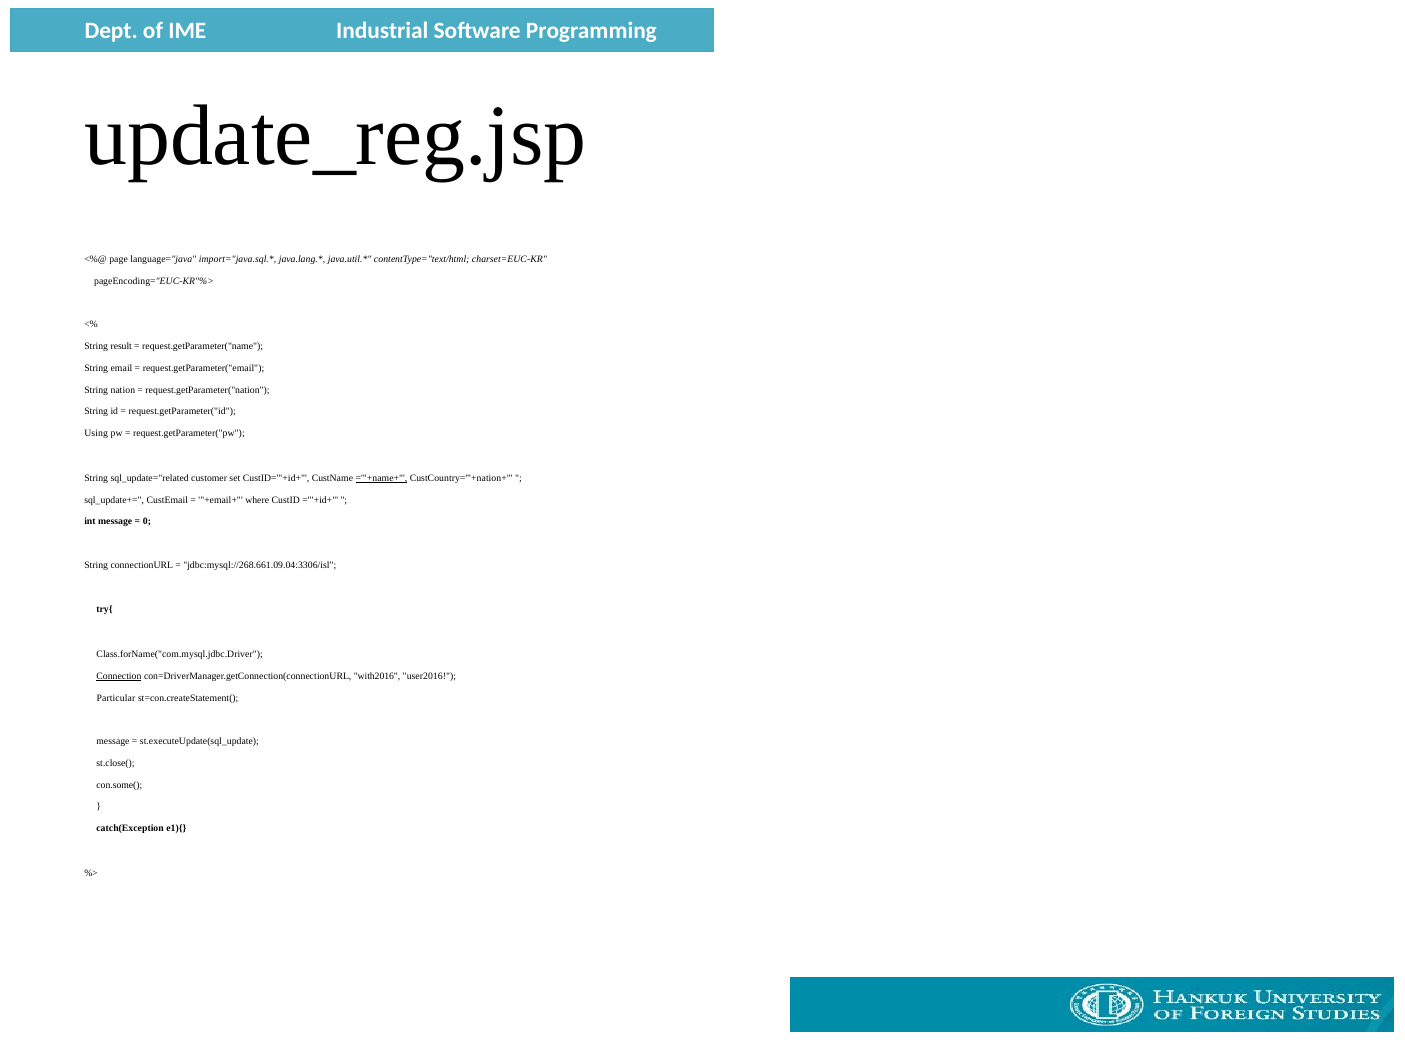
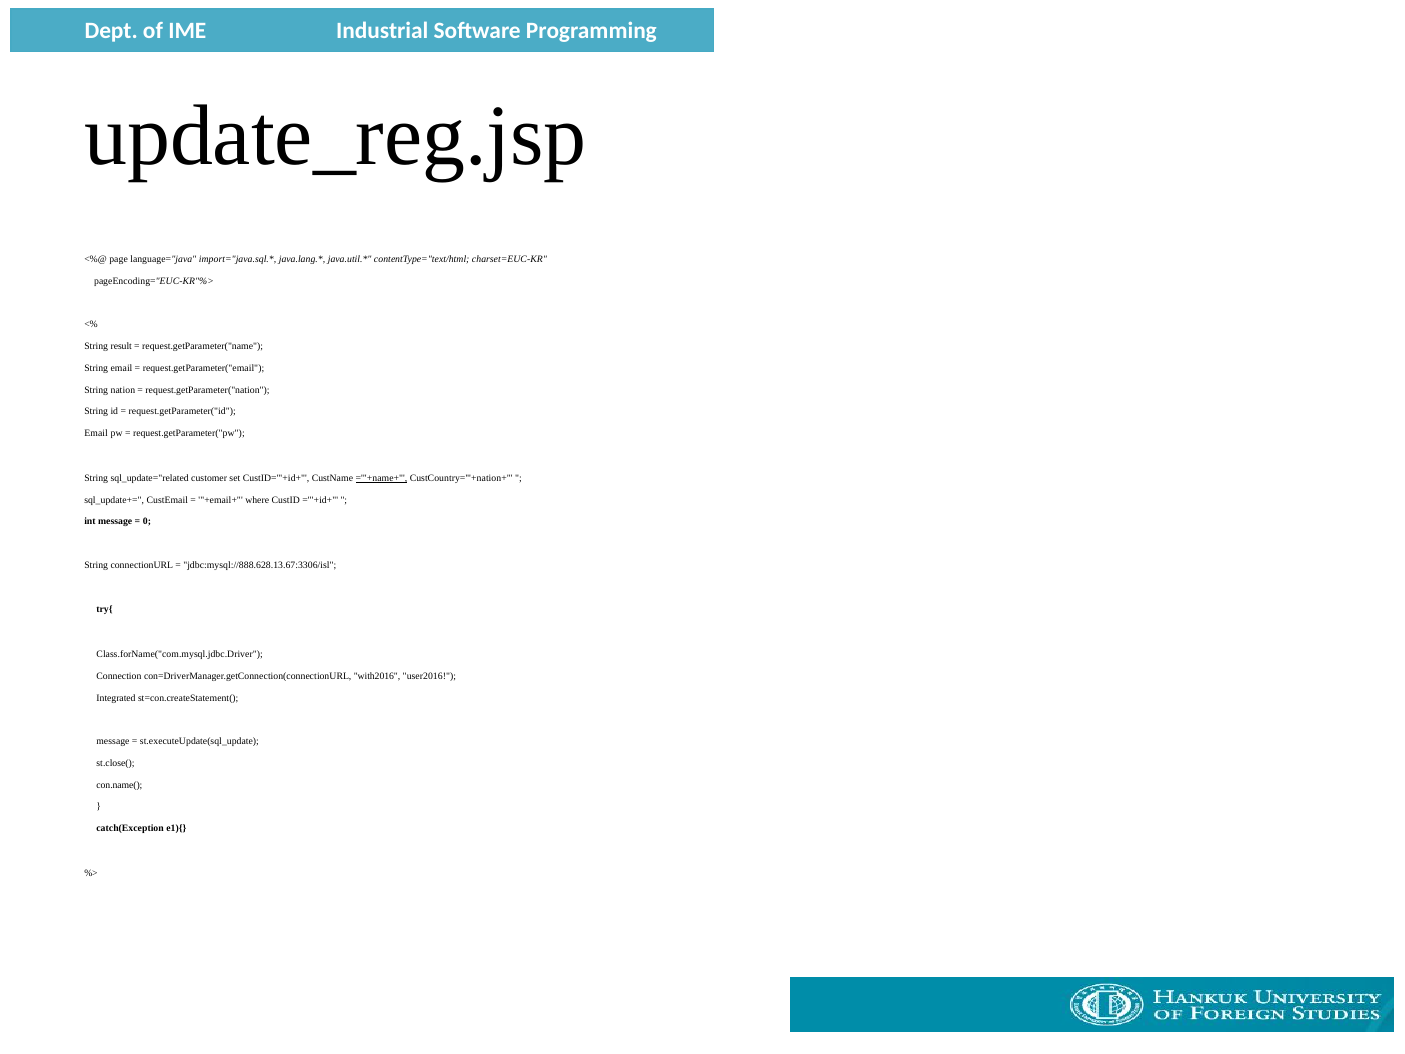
Using: Using -> Email (96, 433)
jdbc:mysql://268.661.09.04:3306/isl: jdbc:mysql://268.661.09.04:3306/isl -> jdbc:mysql://888.628.13.67:3306/isl (260, 565)
Connection underline: present -> none (119, 676)
Particular: Particular -> Integrated (116, 698)
con.some(: con.some( -> con.name( (119, 785)
